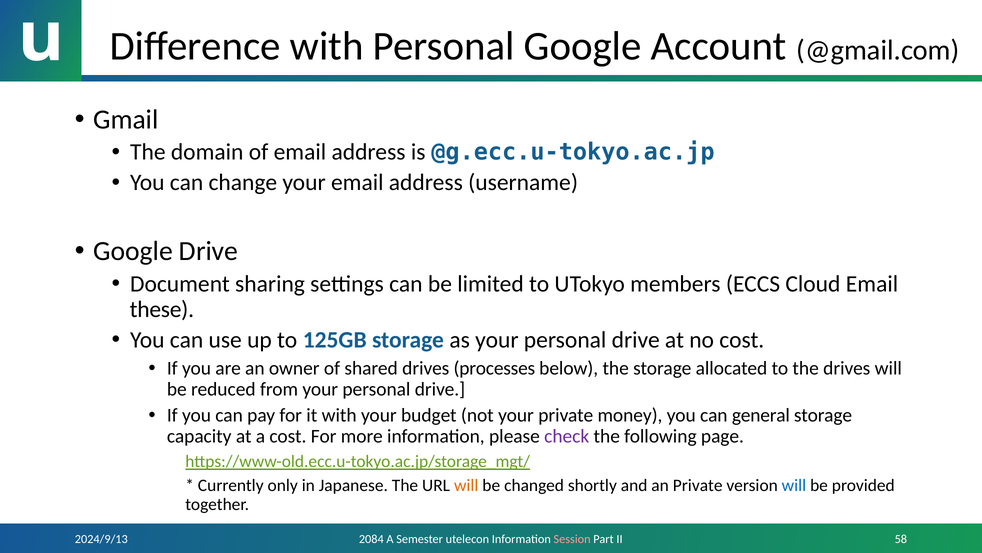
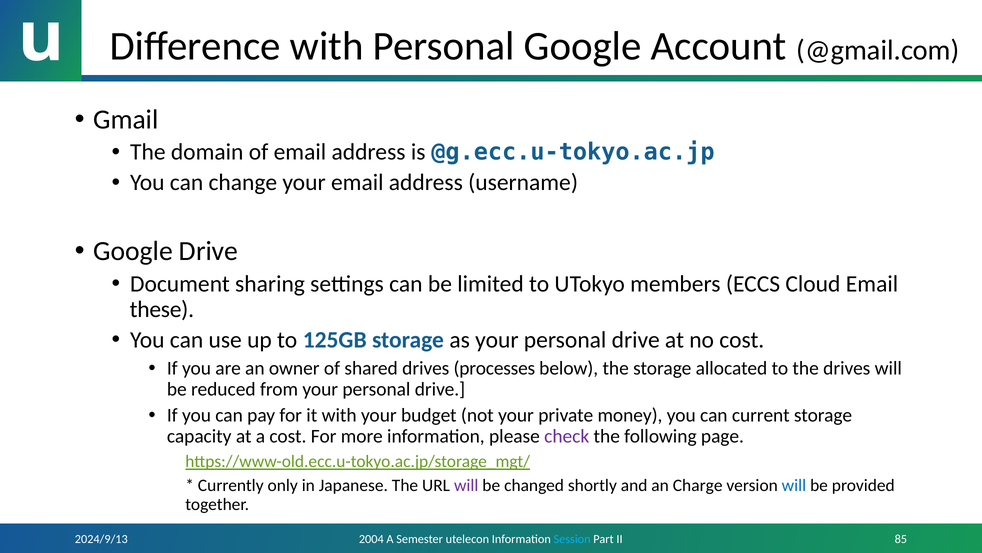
general: general -> current (761, 415)
will colour: orange -> purple (466, 485)
an Private: Private -> Charge (698, 485)
2084: 2084 -> 2004 (371, 539)
Session colour: pink -> light blue (572, 539)
58: 58 -> 85 (901, 539)
